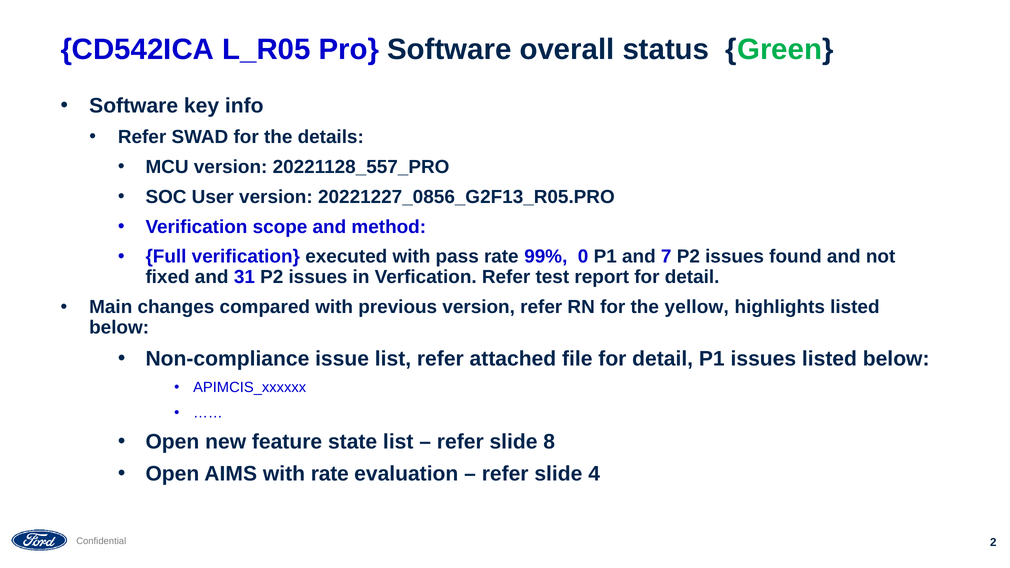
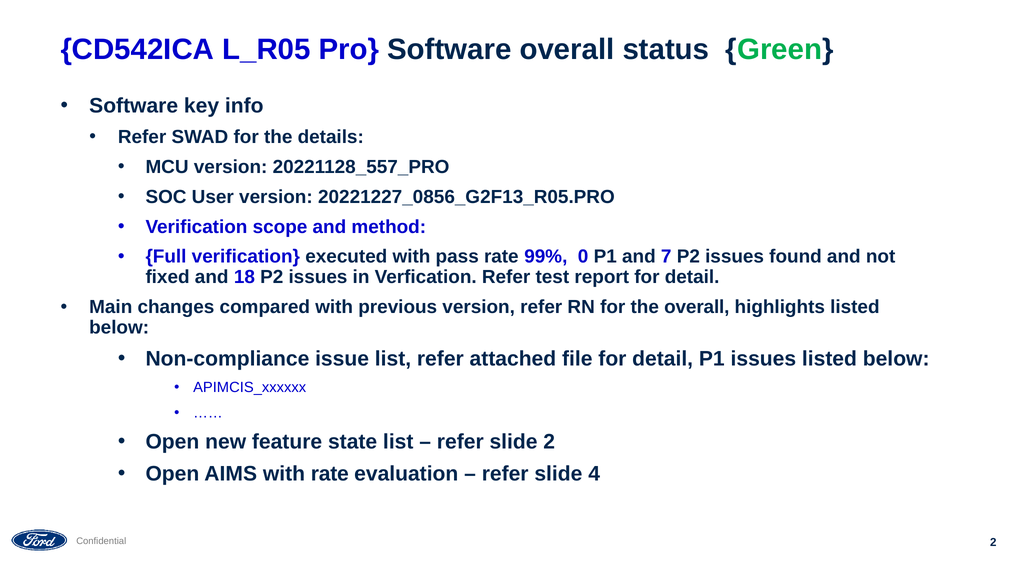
31: 31 -> 18 (244, 277)
the yellow: yellow -> overall (697, 307)
slide 8: 8 -> 2 (549, 442)
